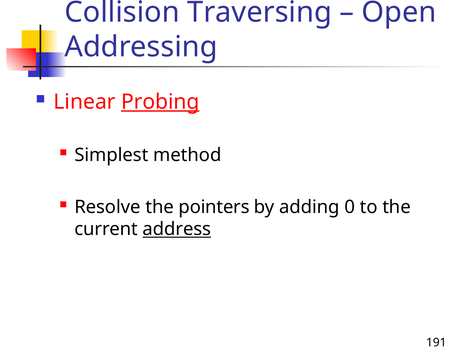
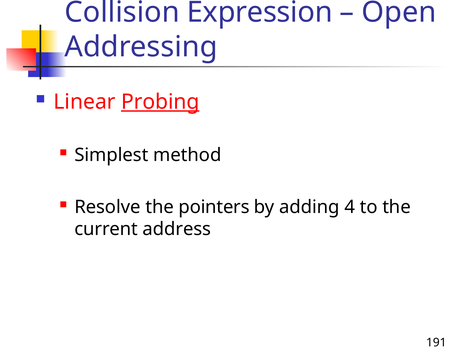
Traversing: Traversing -> Expression (260, 12)
0: 0 -> 4 (350, 207)
address underline: present -> none (177, 229)
